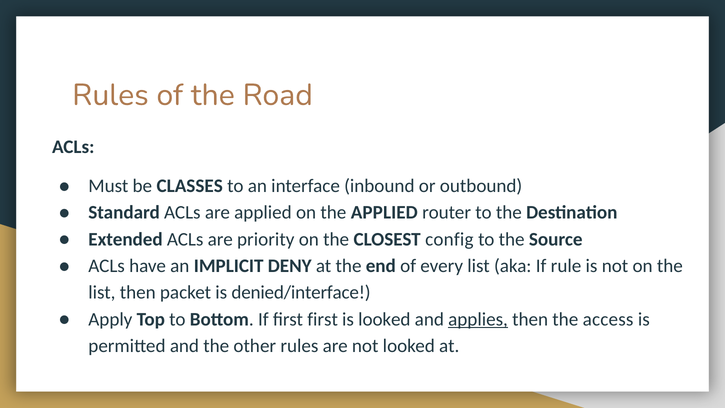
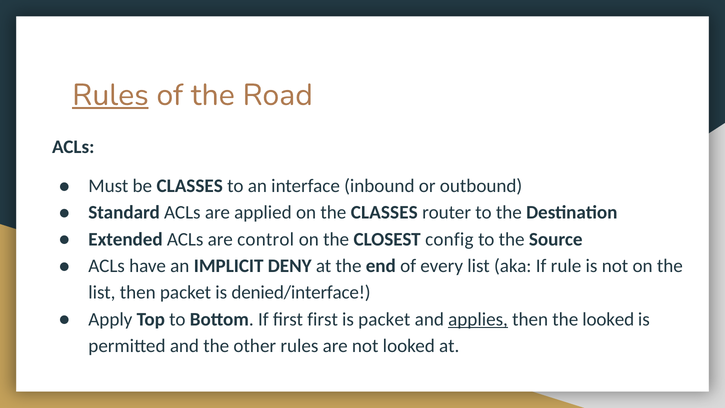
Rules underline: none -> present (110, 95)
the APPLIED: APPLIED -> CLASSES (384, 213)
priority: priority -> control (266, 239)
is looked: looked -> packet (384, 319)
the access: access -> looked (608, 319)
